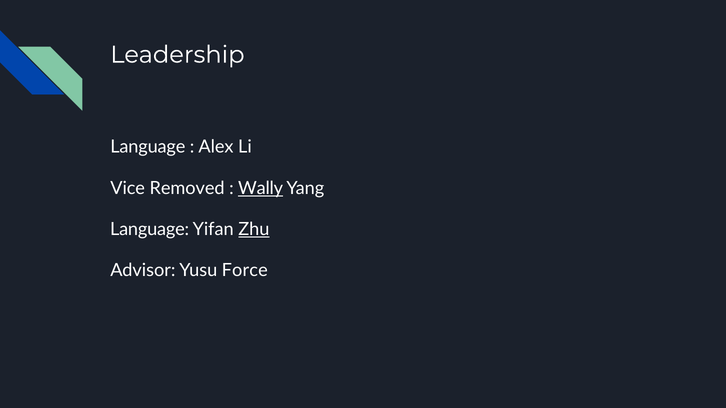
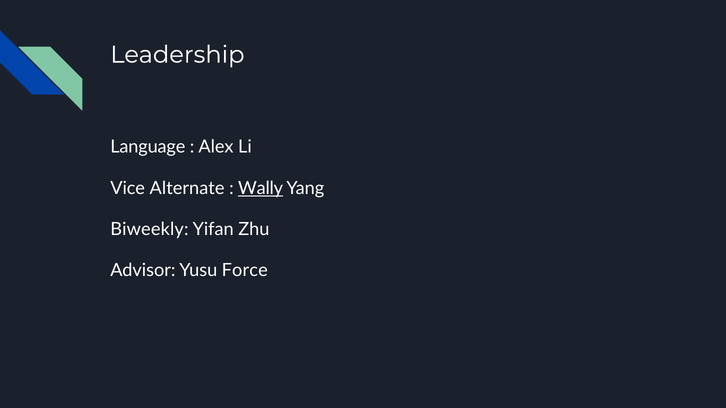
Removed: Removed -> Alternate (187, 188)
Language: Language -> Biweekly (149, 229)
Zhu underline: present -> none (254, 229)
